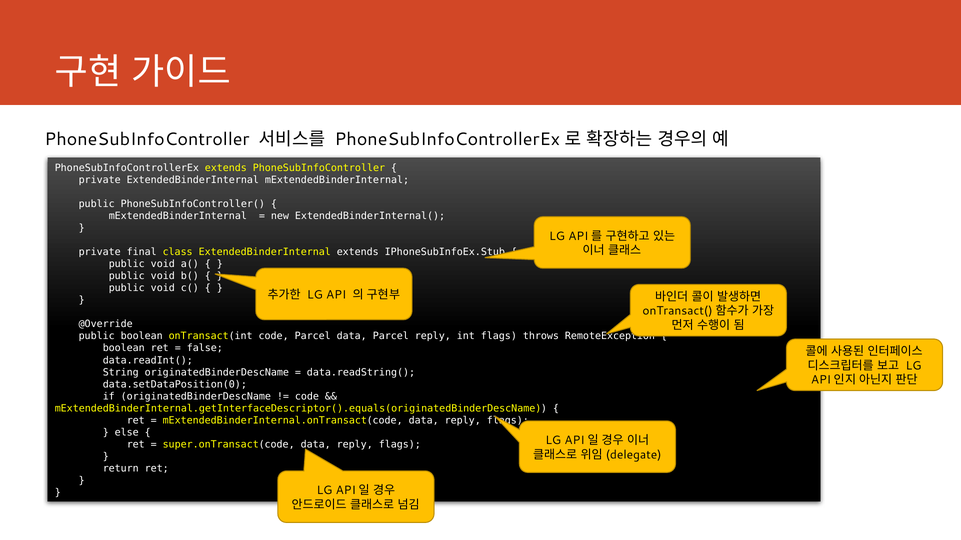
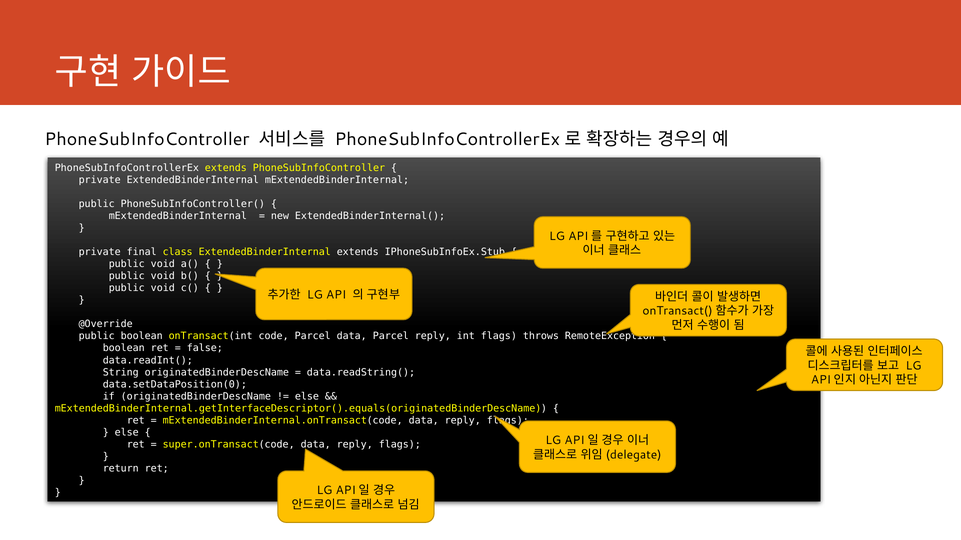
code: code -> else (307, 397)
